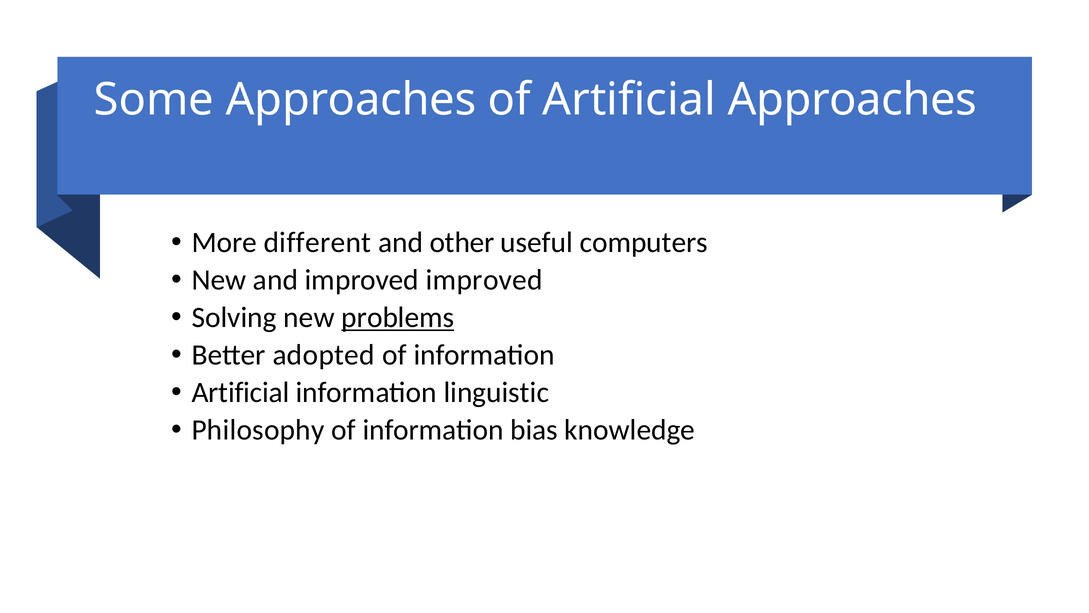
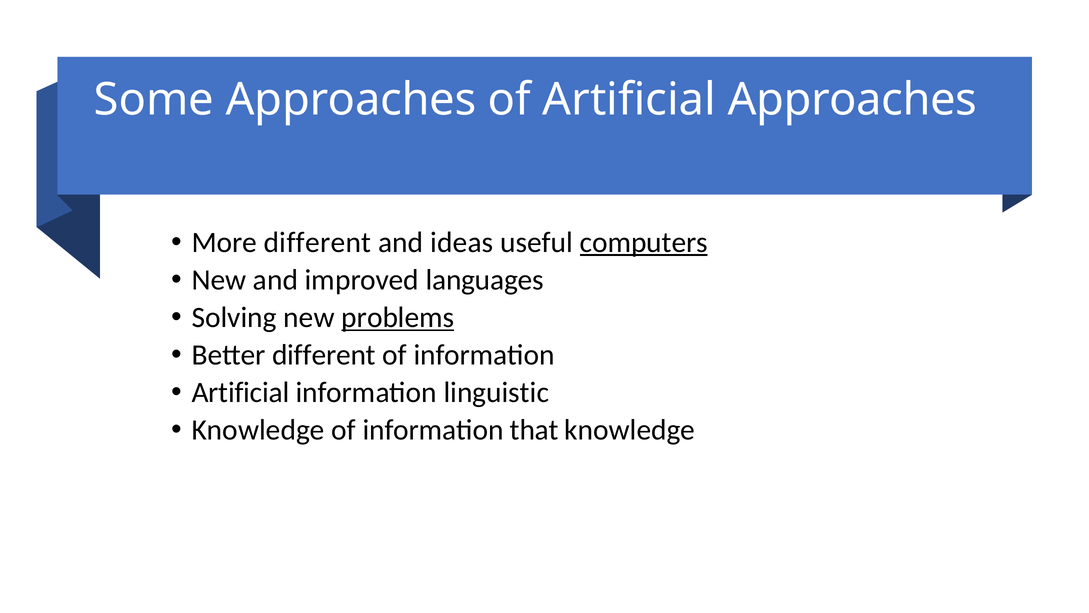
other: other -> ideas (462, 242)
computers underline: none -> present (644, 242)
improved improved: improved -> languages (485, 280)
Better adopted: adopted -> different (324, 355)
Philosophy: Philosophy -> Knowledge (258, 430)
bias: bias -> that (534, 430)
